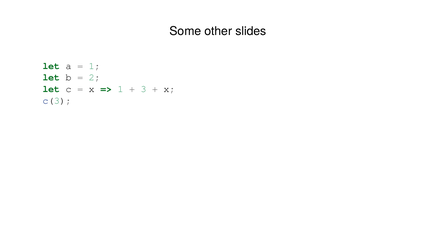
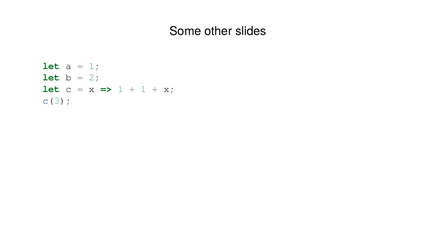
3: 3 -> 1 (143, 89)
